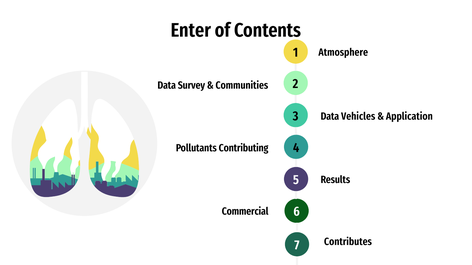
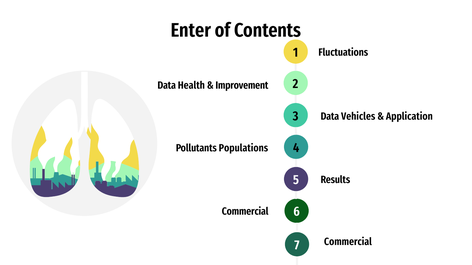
Atmosphere: Atmosphere -> Fluctuations (343, 52)
Survey: Survey -> Health (191, 86)
Communities: Communities -> Improvement (242, 86)
Contributing: Contributing -> Populations (243, 148)
7 Contributes: Contributes -> Commercial (348, 242)
